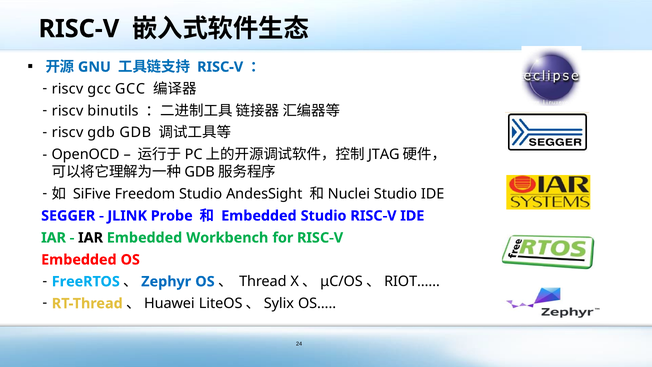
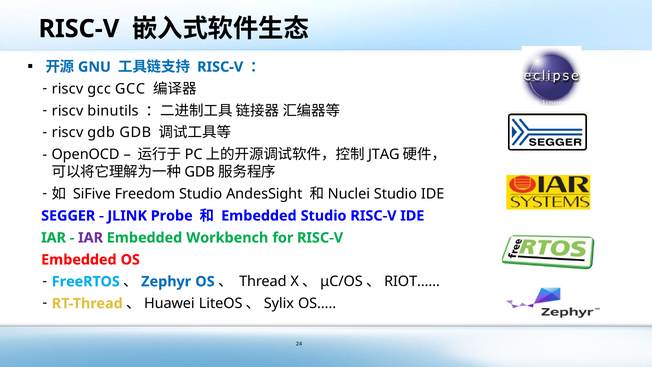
IAR colour: black -> purple (91, 238)
